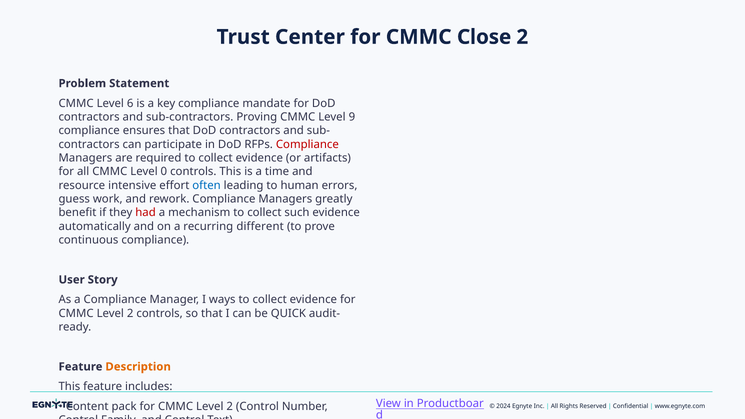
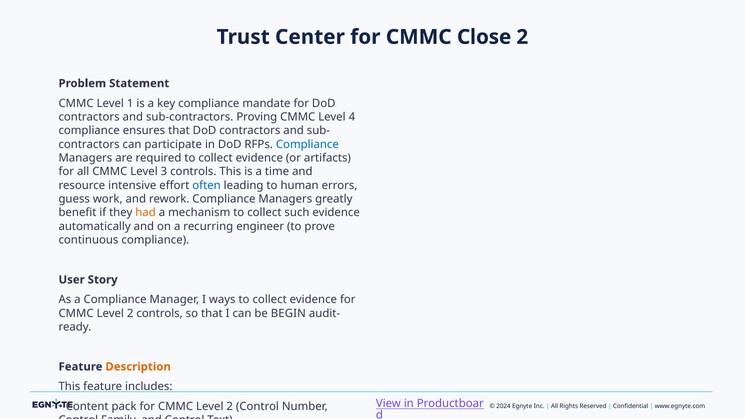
6: 6 -> 1 (130, 103)
9: 9 -> 4 (352, 117)
Compliance colour: red -> blue (307, 144)
0: 0 -> 3 (164, 172)
had colour: red -> orange (146, 213)
different: different -> engineer (260, 226)
QUICK: QUICK -> BEGIN (288, 313)
